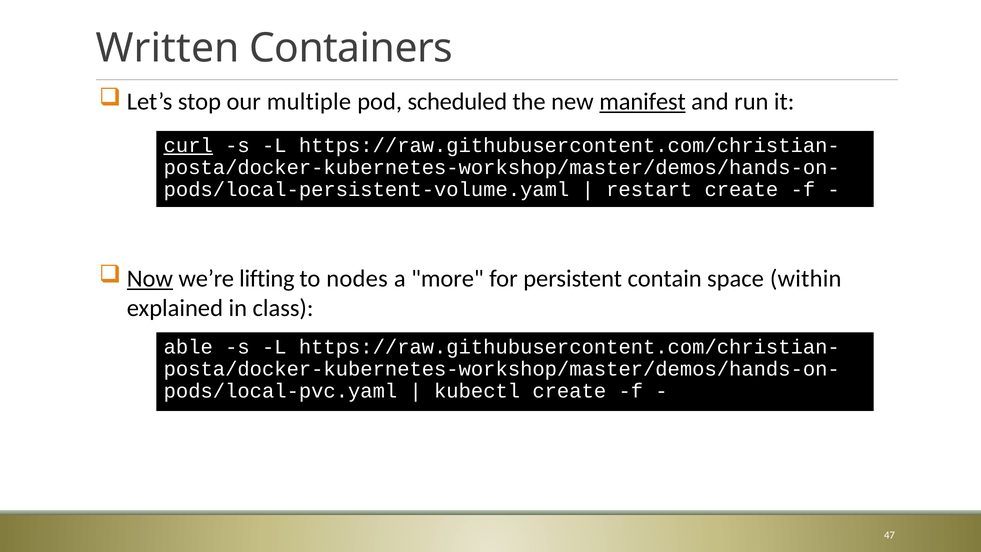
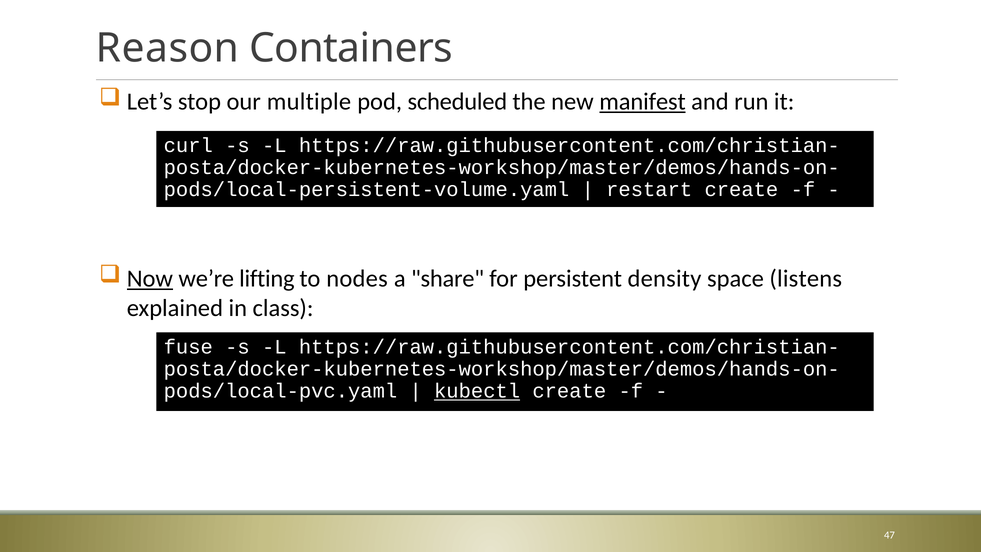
Written: Written -> Reason (167, 48)
curl underline: present -> none (188, 145)
more: more -> share (448, 278)
contain: contain -> density (664, 278)
within: within -> listens (806, 278)
able: able -> fuse (188, 347)
kubectl underline: none -> present (477, 391)
